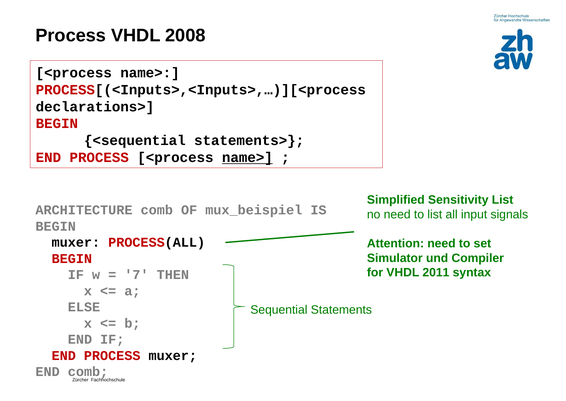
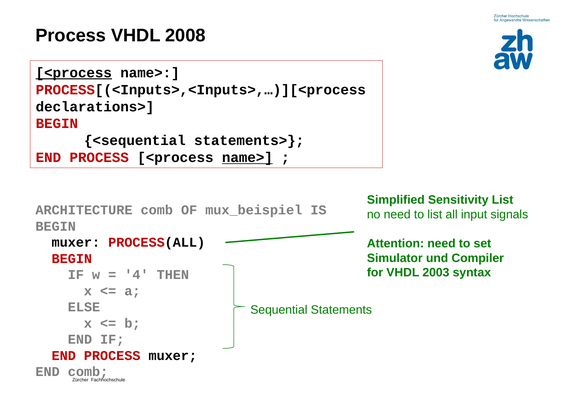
<process underline: none -> present (74, 73)
2011: 2011 -> 2003 (436, 272)
7: 7 -> 4 (136, 274)
